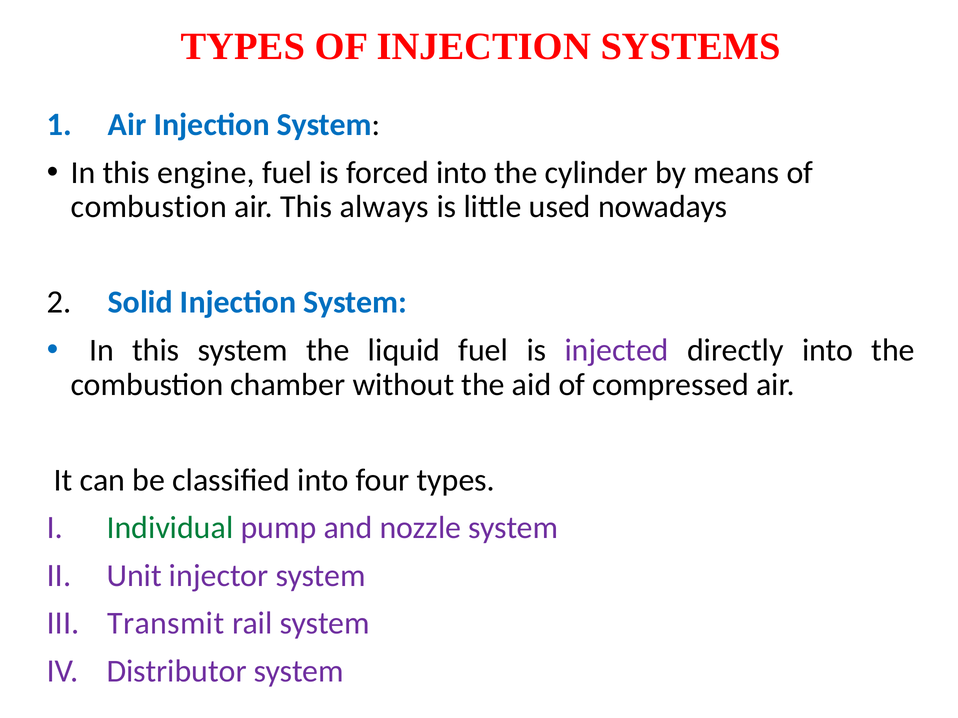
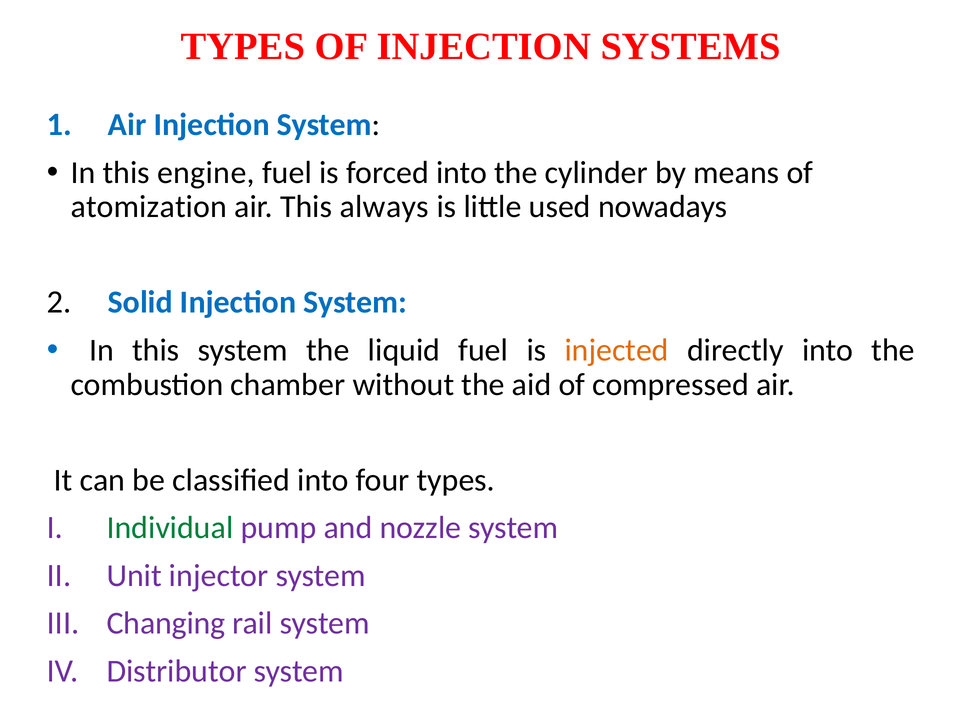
combustion: combustion -> atomization (149, 207)
injected colour: purple -> orange (617, 350)
Transmit: Transmit -> Changing (166, 624)
